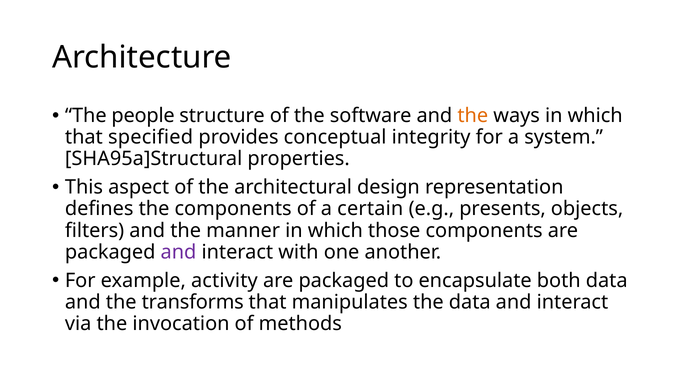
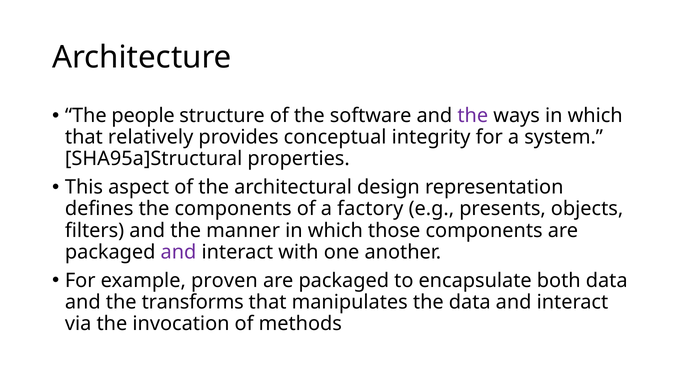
the colour: orange -> purple (473, 116)
specified: specified -> relatively (151, 137)
certain: certain -> factory (370, 209)
activity: activity -> proven (224, 280)
